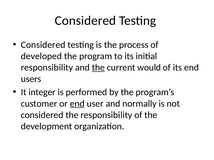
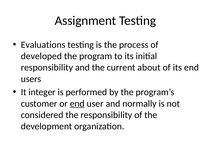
Considered: Considered -> Assignment (86, 21)
Considered: Considered -> Evaluations (43, 45)
the underline: present -> none (98, 68)
would: would -> about (149, 68)
